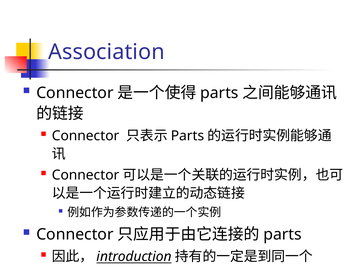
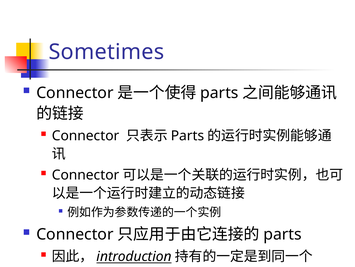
Association: Association -> Sometimes (106, 52)
